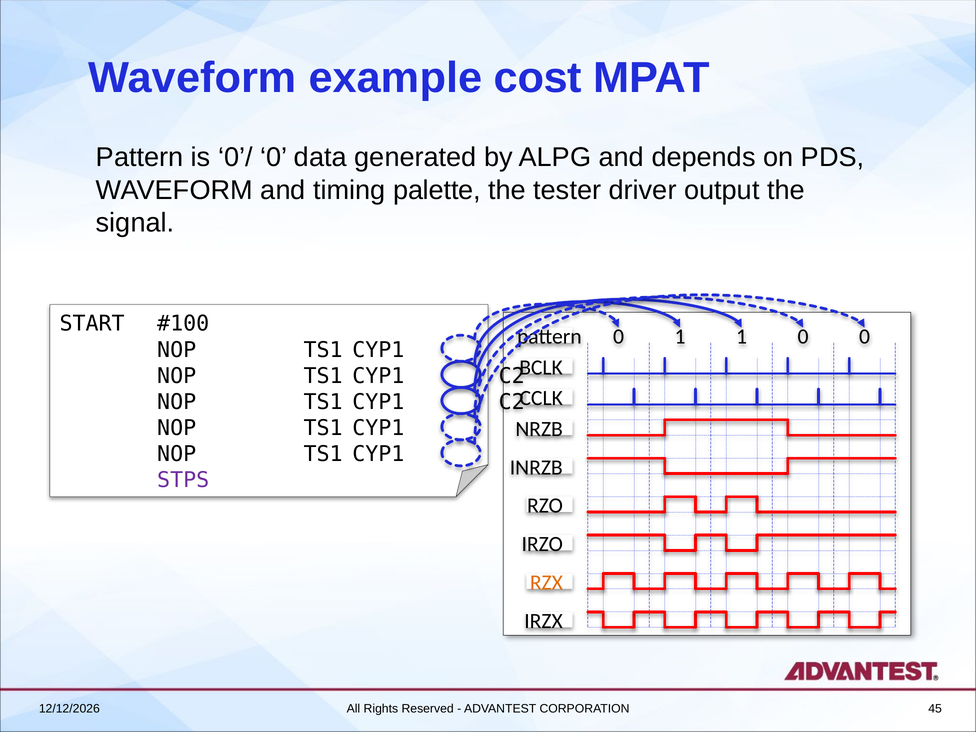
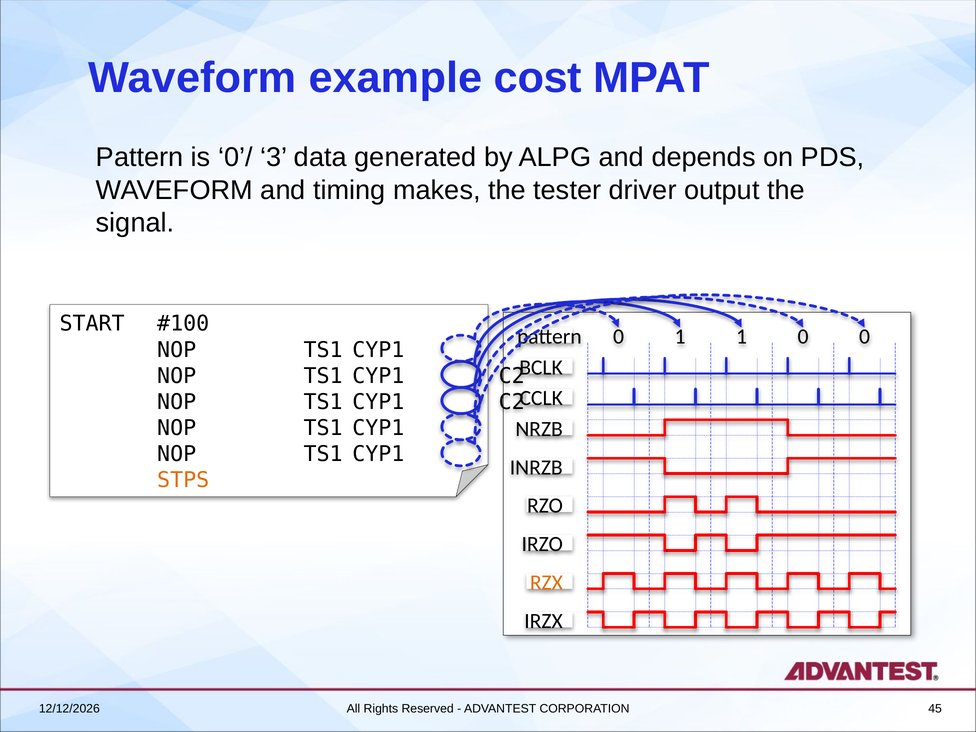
0’/ 0: 0 -> 3 (274, 158)
palette: palette -> makes (437, 190)
STPS colour: purple -> orange (183, 480)
